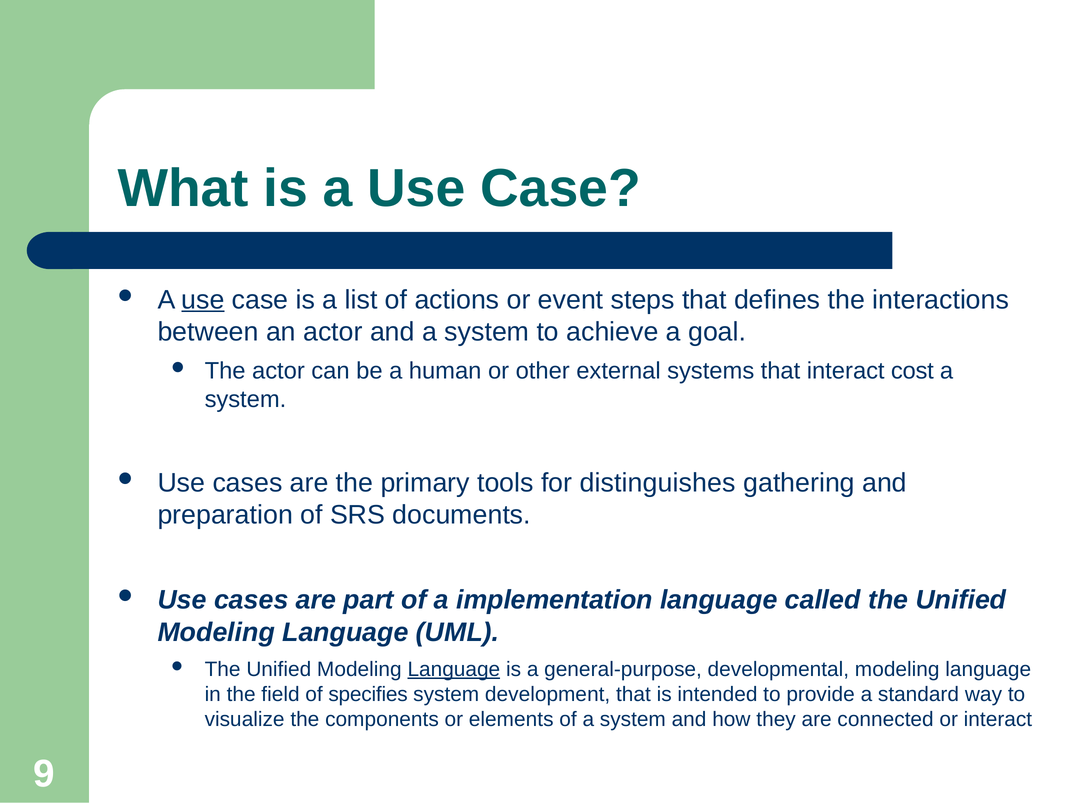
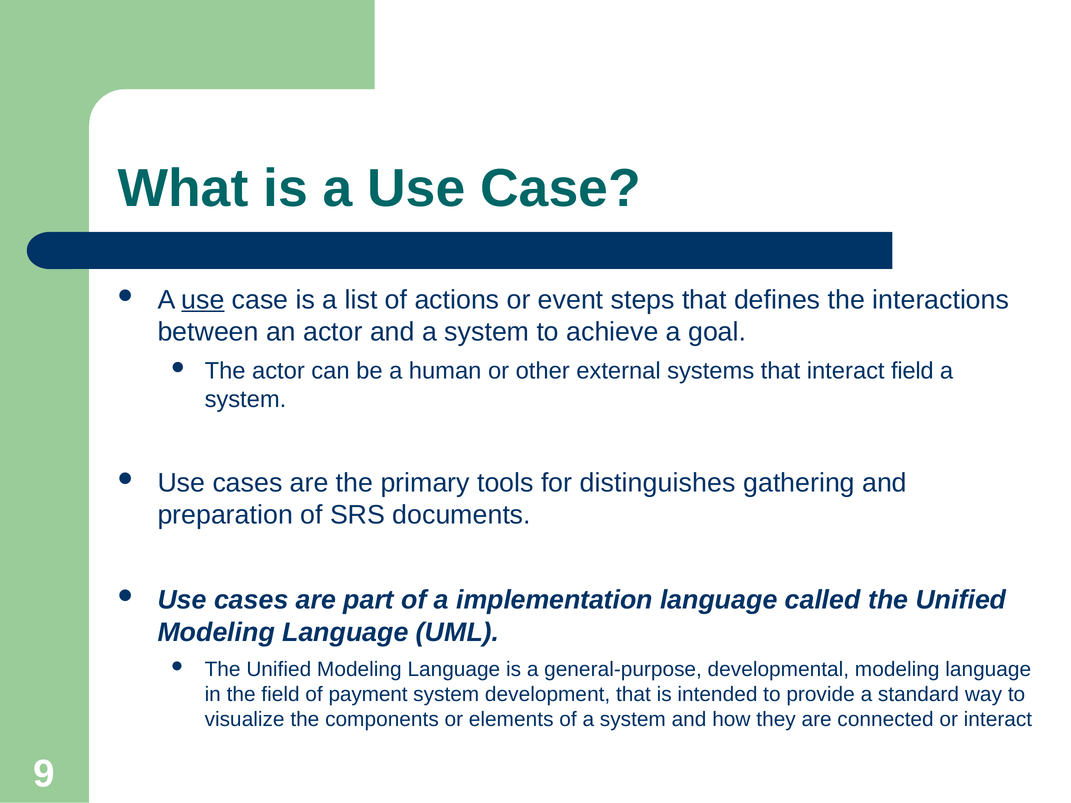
interact cost: cost -> field (912, 371)
Language underline: present -> none (454, 670)
specifies: specifies -> payment (368, 695)
